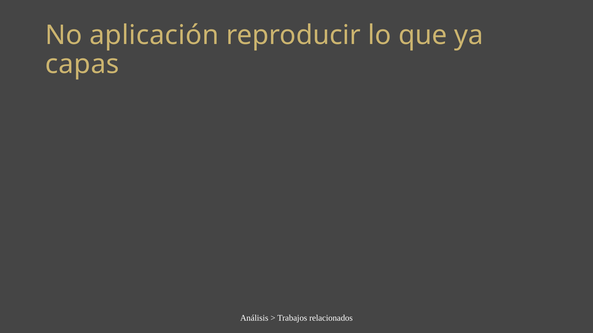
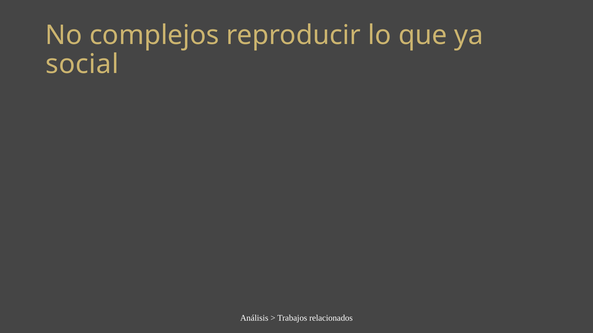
aplicación: aplicación -> complejos (154, 35)
capas: capas -> social (82, 64)
